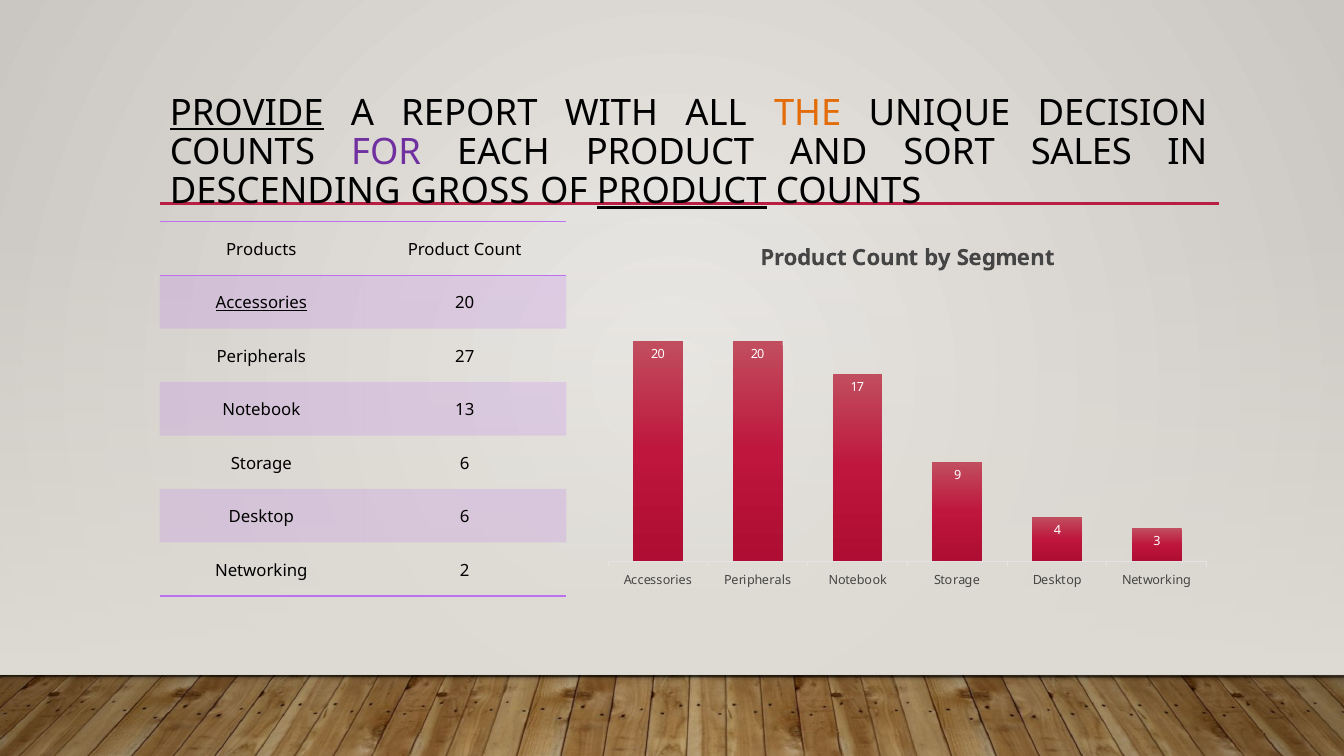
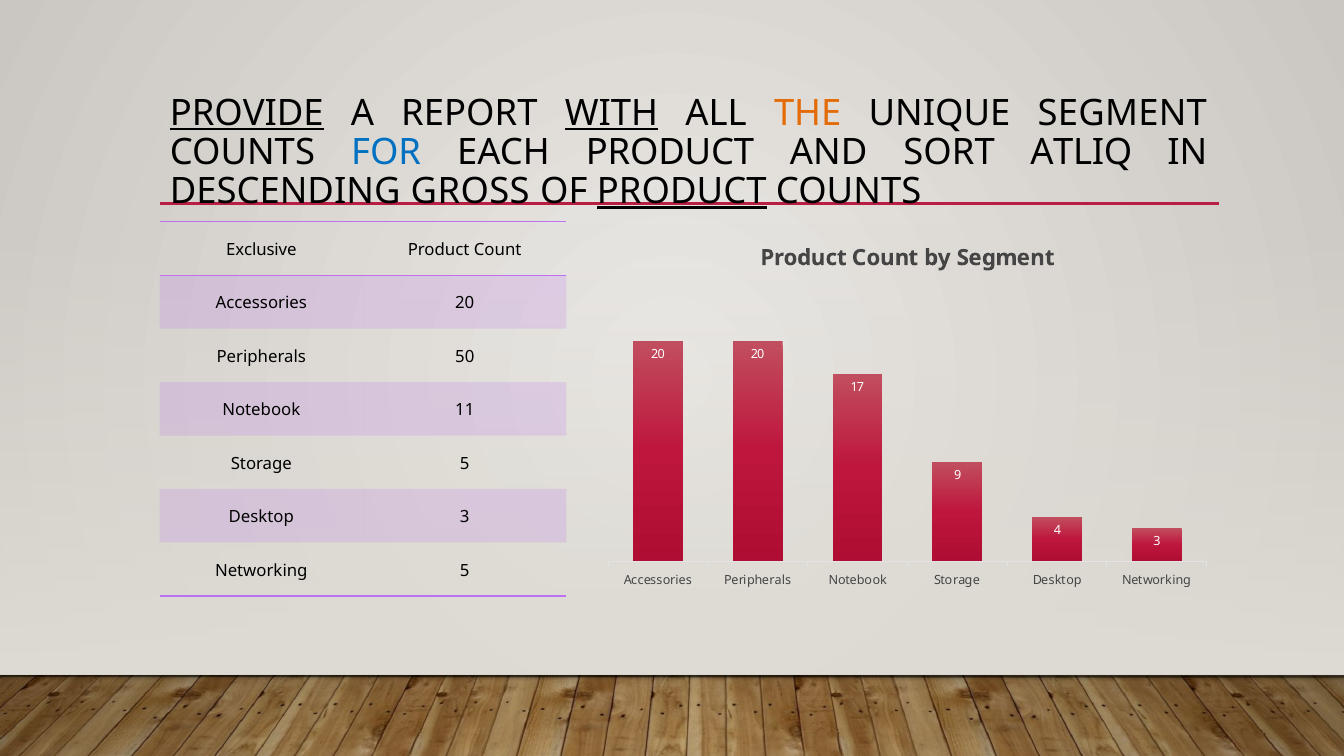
WITH underline: none -> present (611, 113)
UNIQUE DECISION: DECISION -> SEGMENT (1122, 113)
FOR colour: purple -> blue (386, 152)
SALES: SALES -> ATLIQ (1081, 152)
Products: Products -> Exclusive (261, 250)
Accessories underline: present -> none (261, 303)
27: 27 -> 50 (465, 357)
13: 13 -> 11 (465, 410)
Storage 6: 6 -> 5 (465, 464)
Desktop 6: 6 -> 3 (465, 517)
Networking 2: 2 -> 5 (465, 571)
